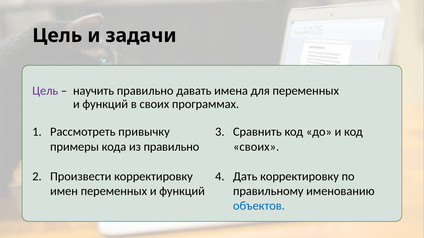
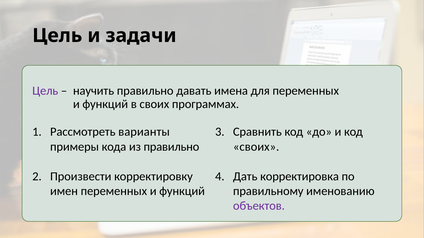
привычку: привычку -> варианты (144, 132)
Дать корректировку: корректировку -> корректировка (300, 177)
объектов colour: blue -> purple (259, 206)
